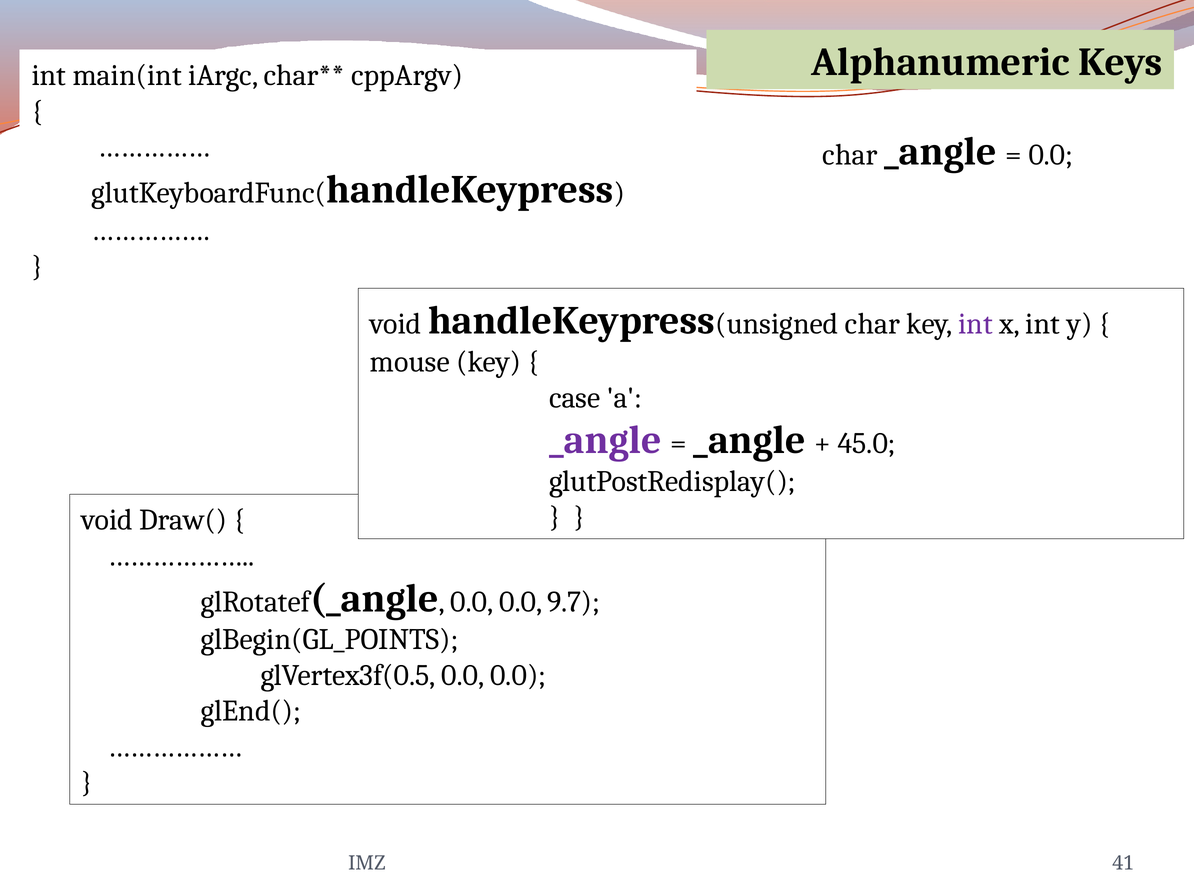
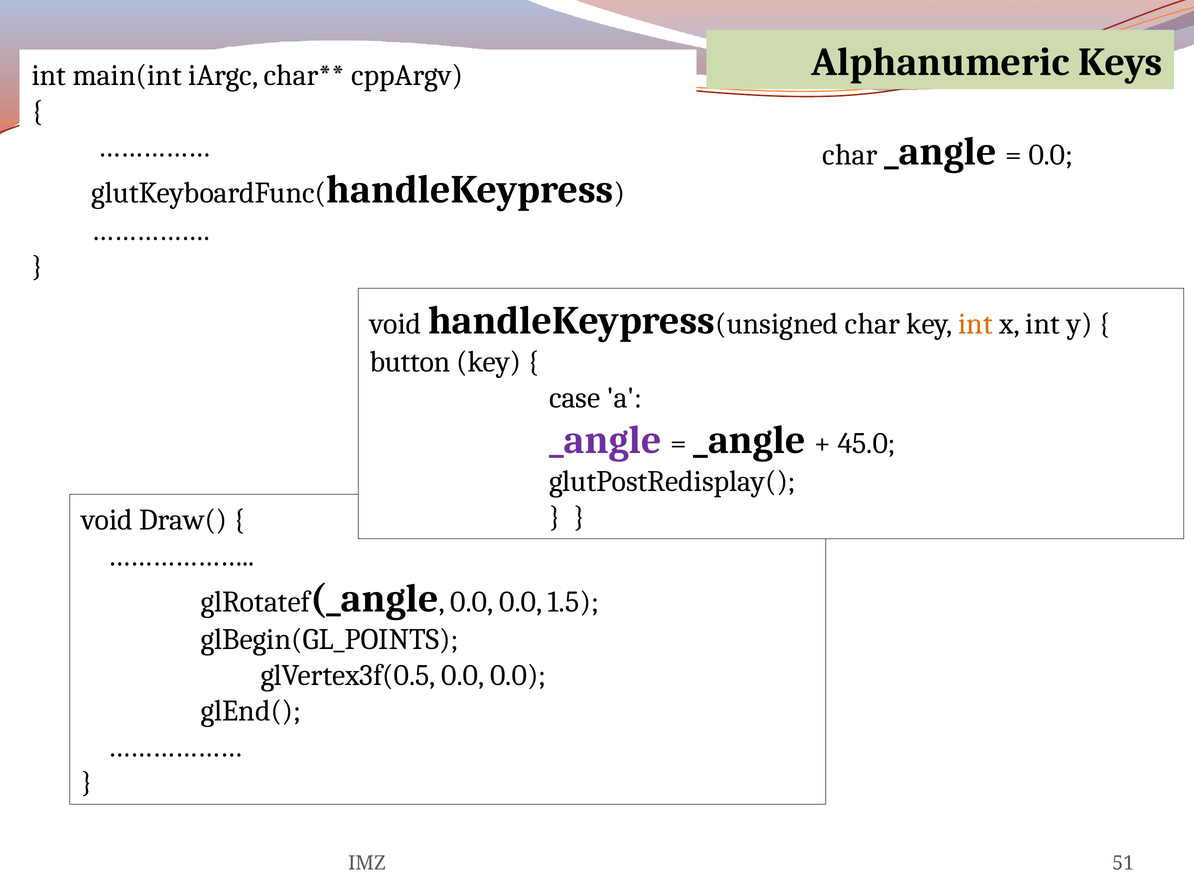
int colour: purple -> orange (975, 324)
mouse: mouse -> button (410, 362)
9.7: 9.7 -> 1.5 (573, 602)
41: 41 -> 51 (1123, 864)
